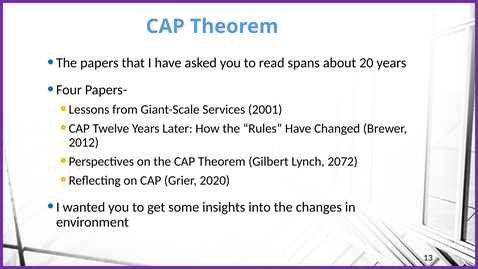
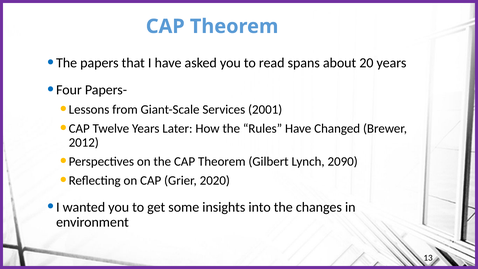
2072: 2072 -> 2090 (343, 162)
